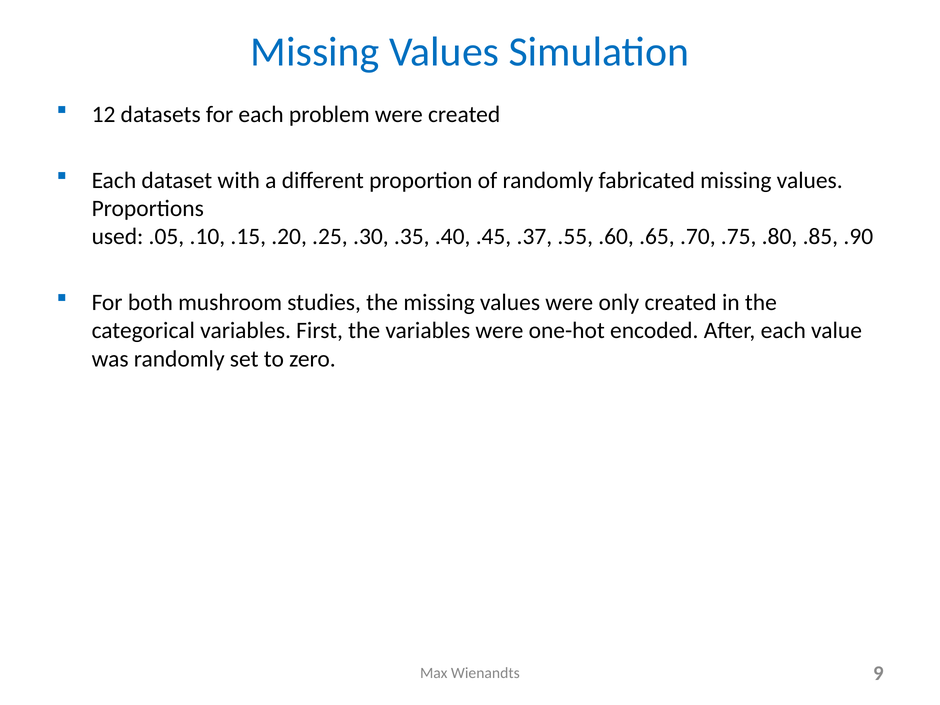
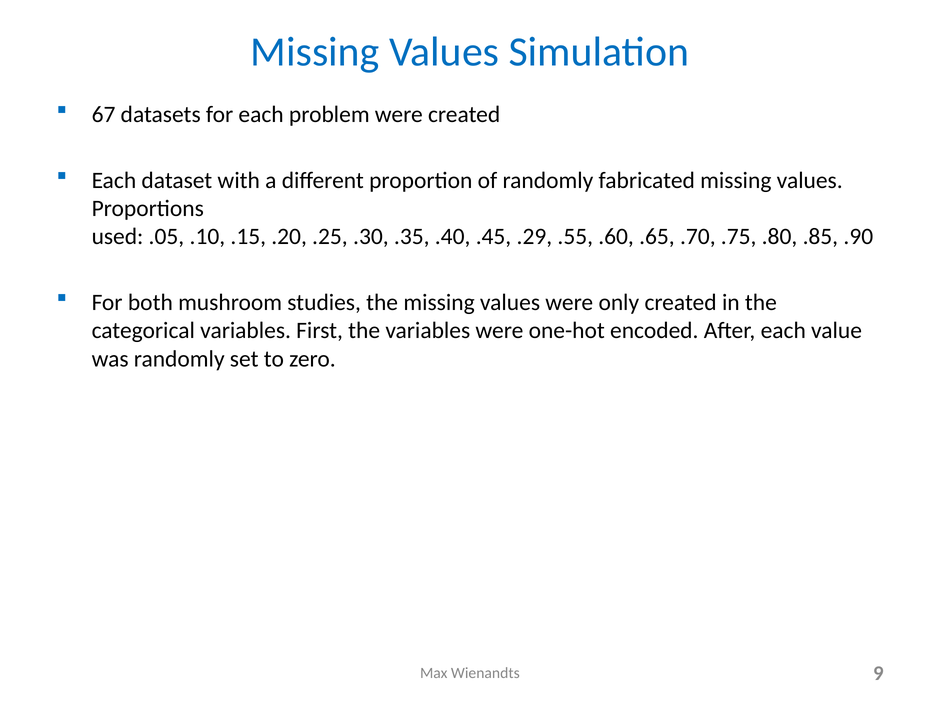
12: 12 -> 67 (104, 114)
.37: .37 -> .29 (534, 237)
